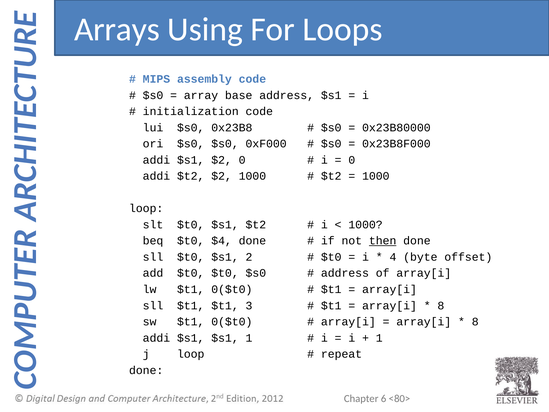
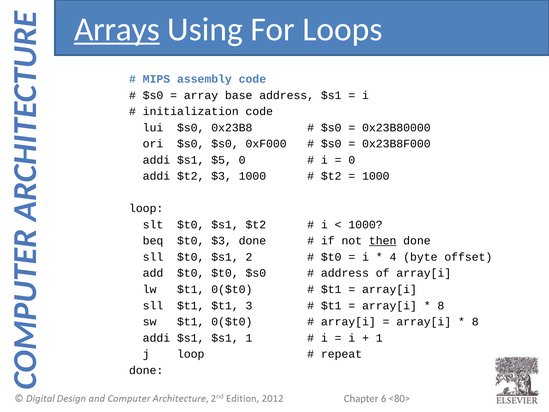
Arrays underline: none -> present (117, 29)
$s1 $2: $2 -> $5 (222, 160)
$t2 $2: $2 -> $3 (222, 176)
$t0 $4: $4 -> $3 (222, 241)
